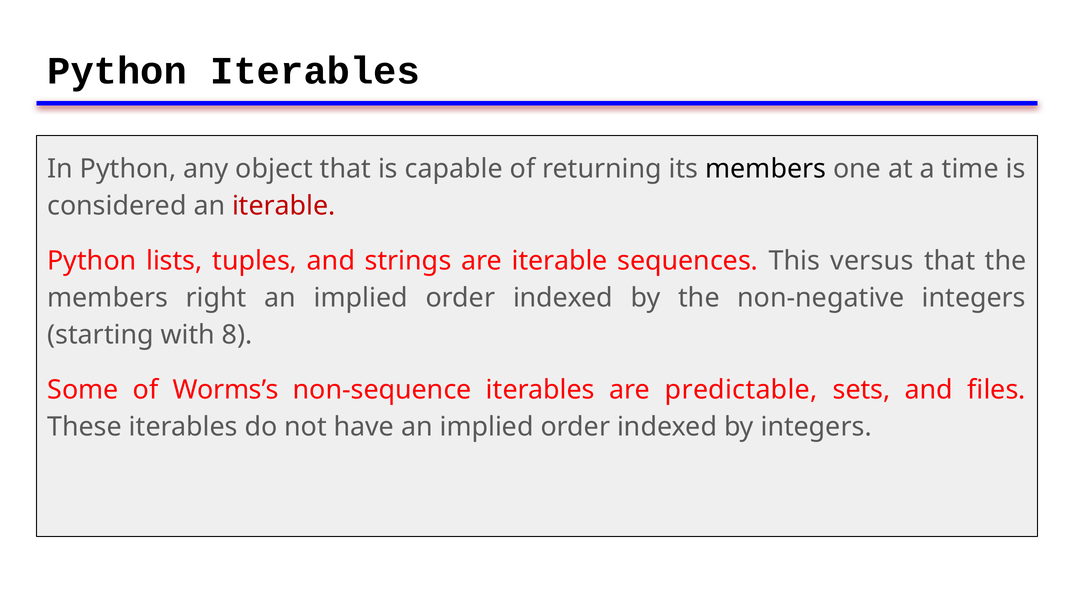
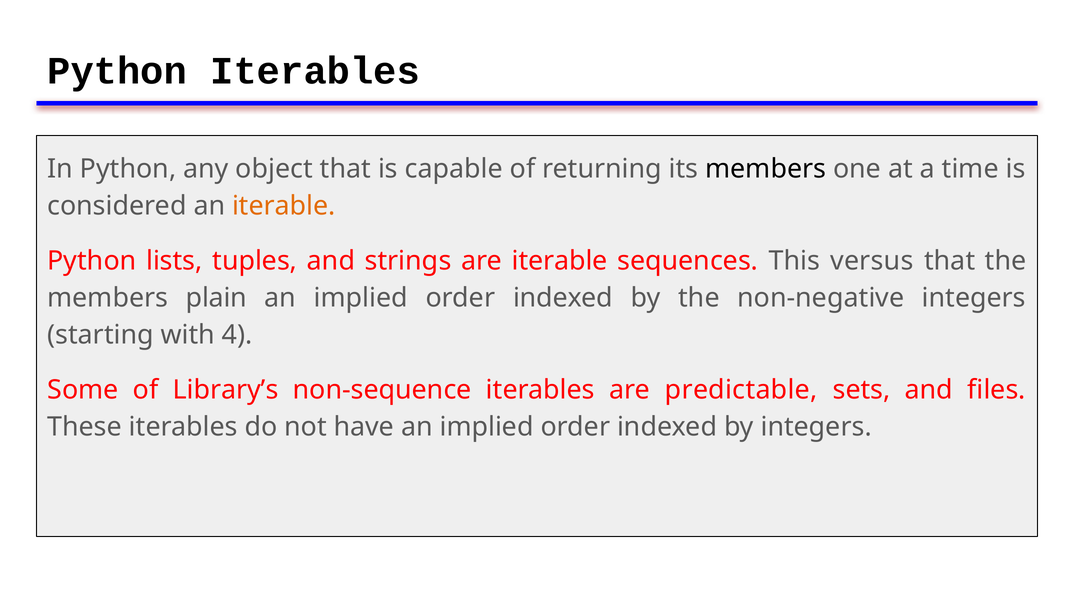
iterable colour: red -> orange (284, 206)
right: right -> plain (216, 298)
8: 8 -> 4 (237, 335)
Worms’s: Worms’s -> Library’s (226, 390)
